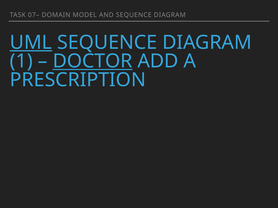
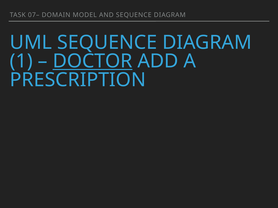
UML underline: present -> none (31, 43)
